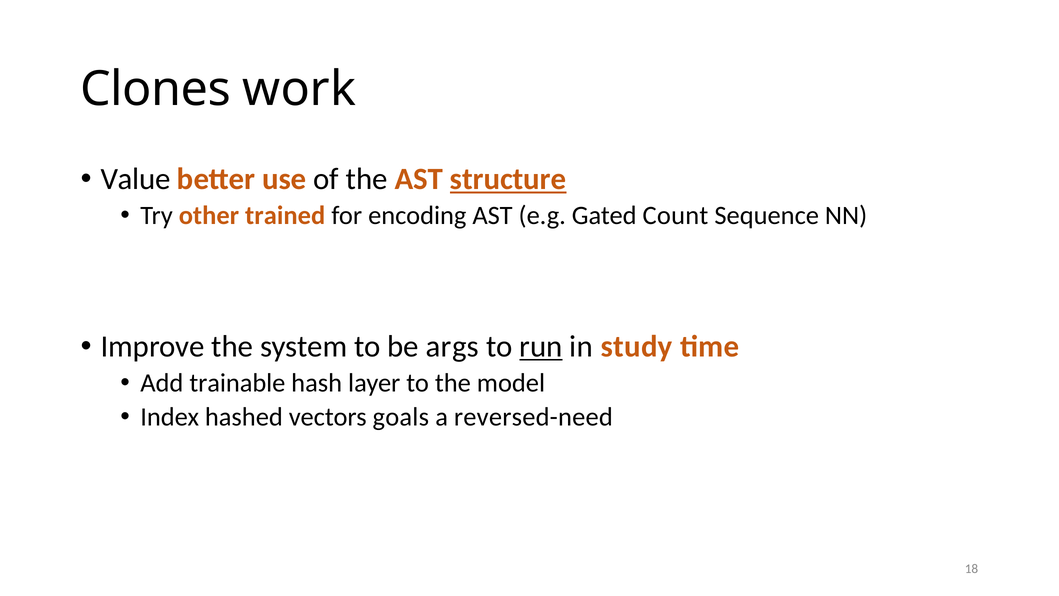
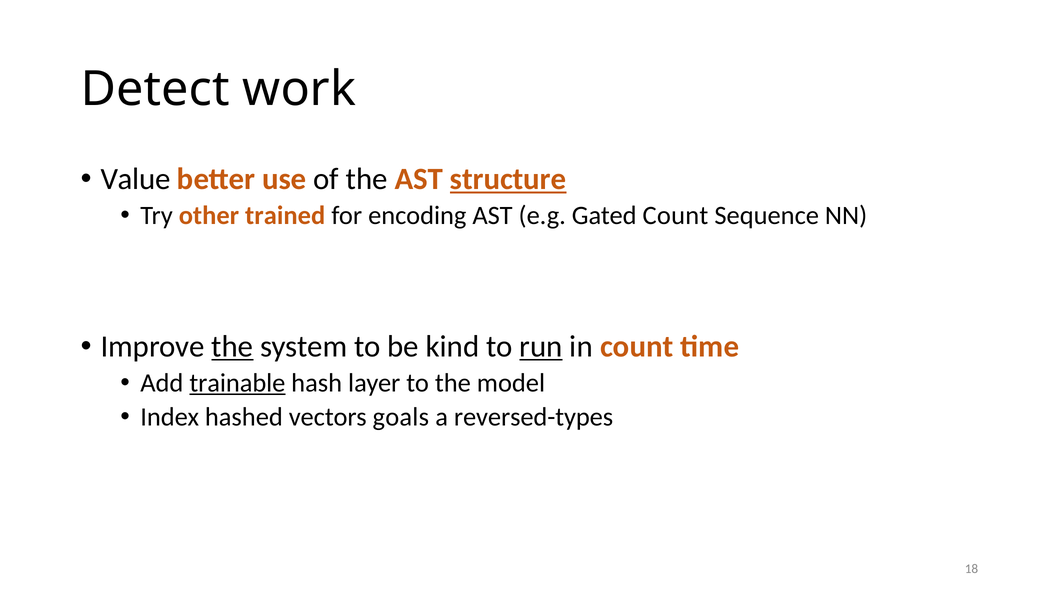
Clones: Clones -> Detect (155, 89)
the underline: none -> present (232, 346)
args: args -> kind (453, 346)
in study: study -> count (637, 346)
trainable underline: none -> present (237, 383)
reversed-need: reversed-need -> reversed-types (534, 417)
